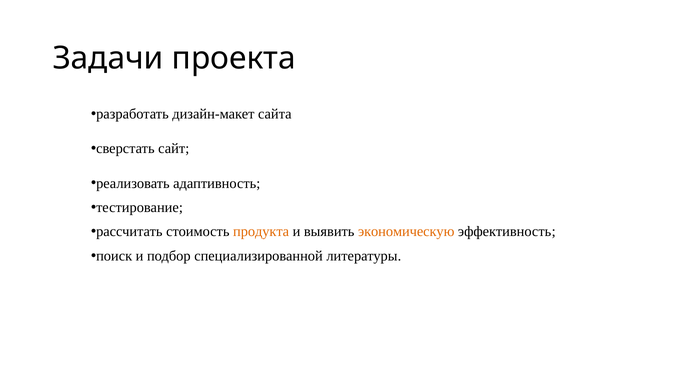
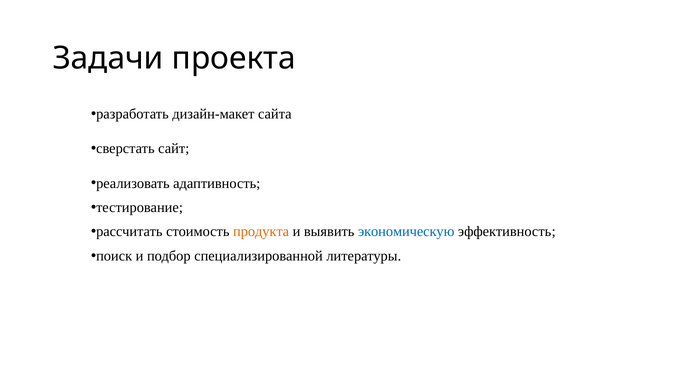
экономическую colour: orange -> blue (406, 231)
